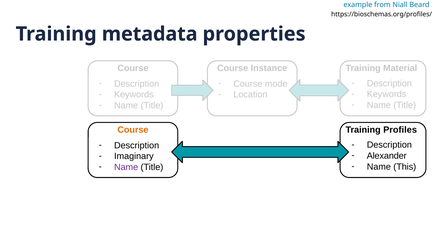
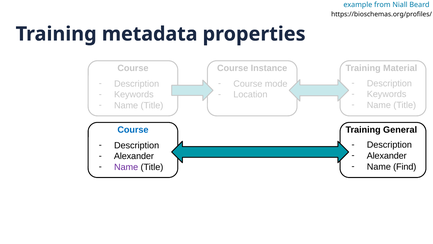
Course colour: orange -> blue (133, 130)
Profiles: Profiles -> General (400, 130)
Imaginary: Imaginary -> Alexander (134, 156)
This: This -> Find (405, 166)
